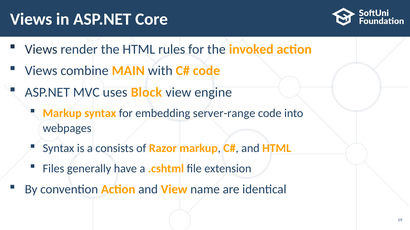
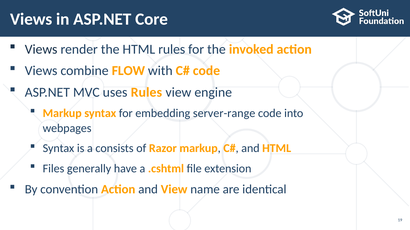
MAIN: MAIN -> FLOW (128, 71)
uses Block: Block -> Rules (146, 92)
